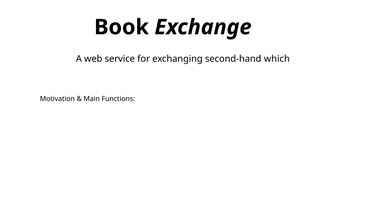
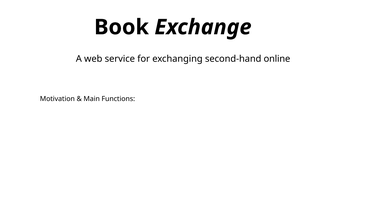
which: which -> online (277, 59)
